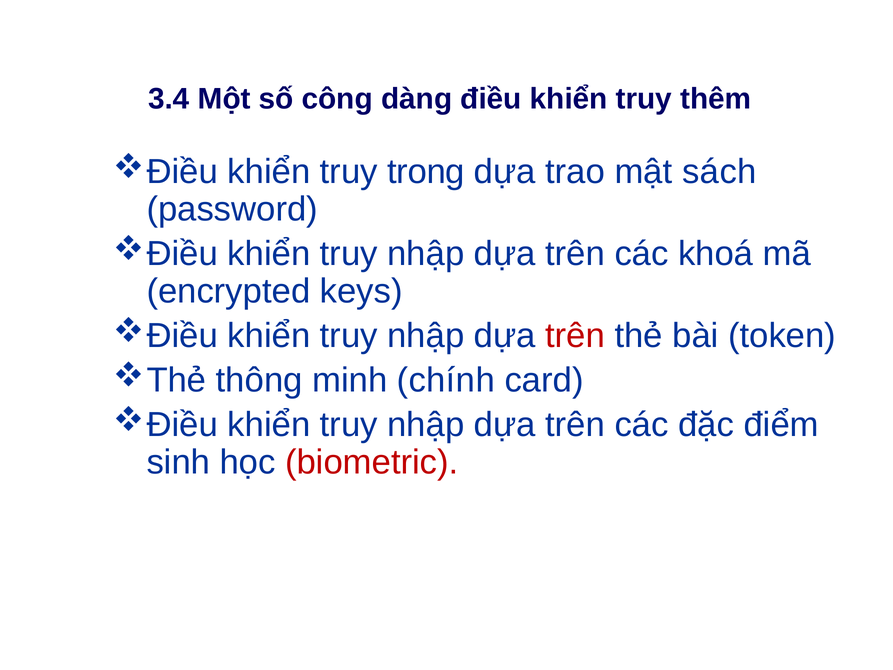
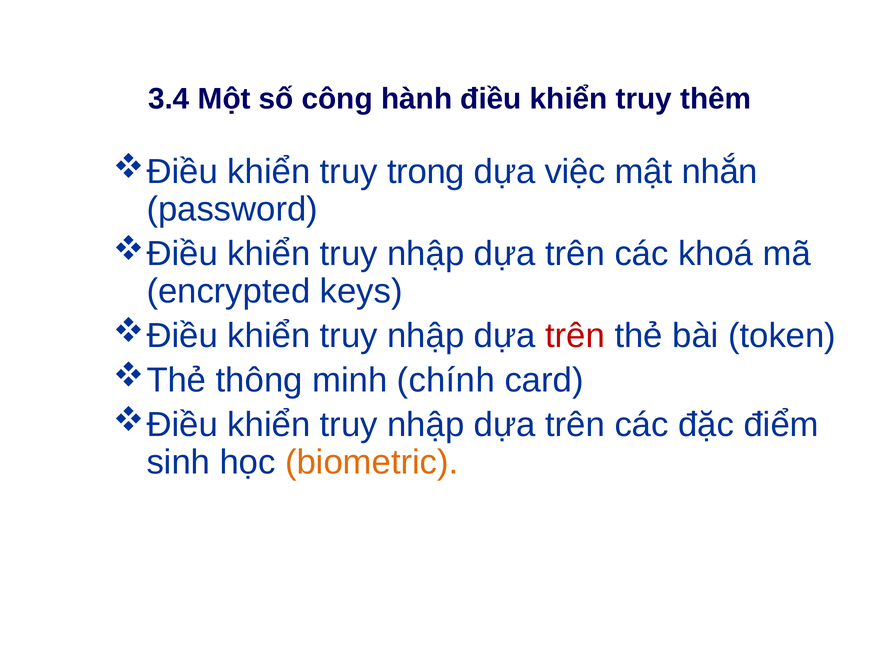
dàng: dàng -> hành (417, 99)
trao: trao -> việc (575, 172)
sách: sách -> nhắn (720, 172)
biometric colour: red -> orange (372, 462)
